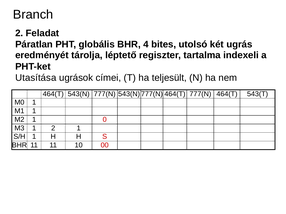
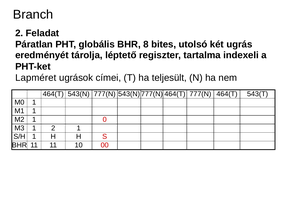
4: 4 -> 8 (146, 44)
Utasítása: Utasítása -> Lapméret (36, 78)
